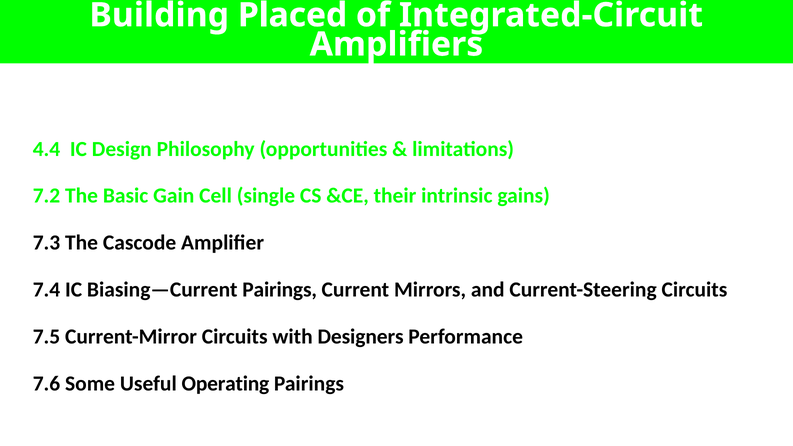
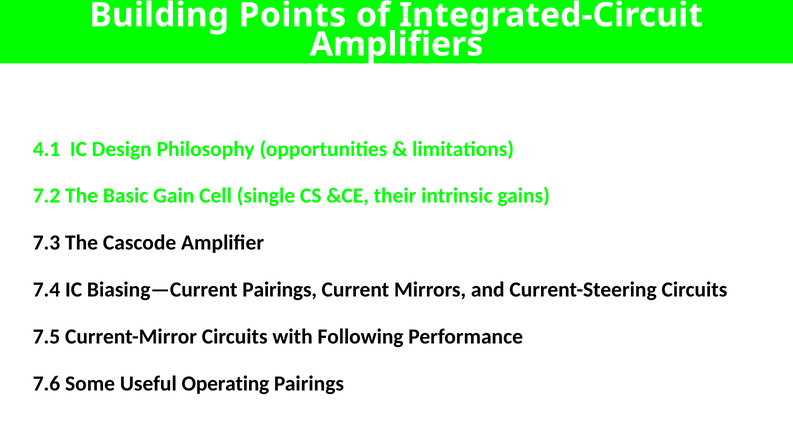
Placed: Placed -> Points (292, 15)
4.4: 4.4 -> 4.1 (46, 149)
Designers: Designers -> Following (361, 337)
